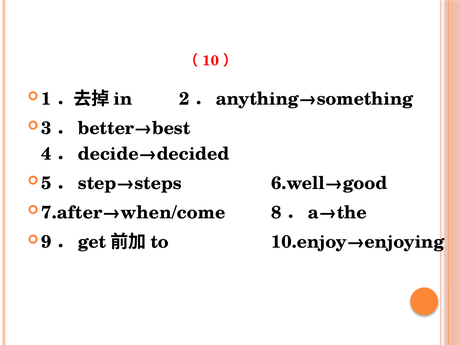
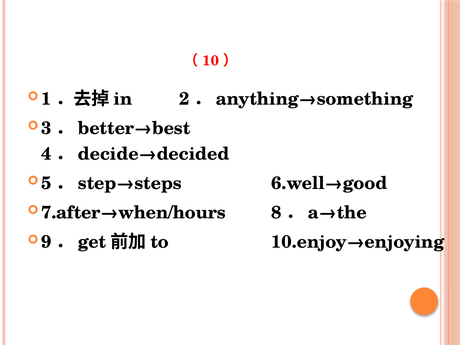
7.after→when/come: 7.after→when/come -> 7.after→when/hours (134, 213)
